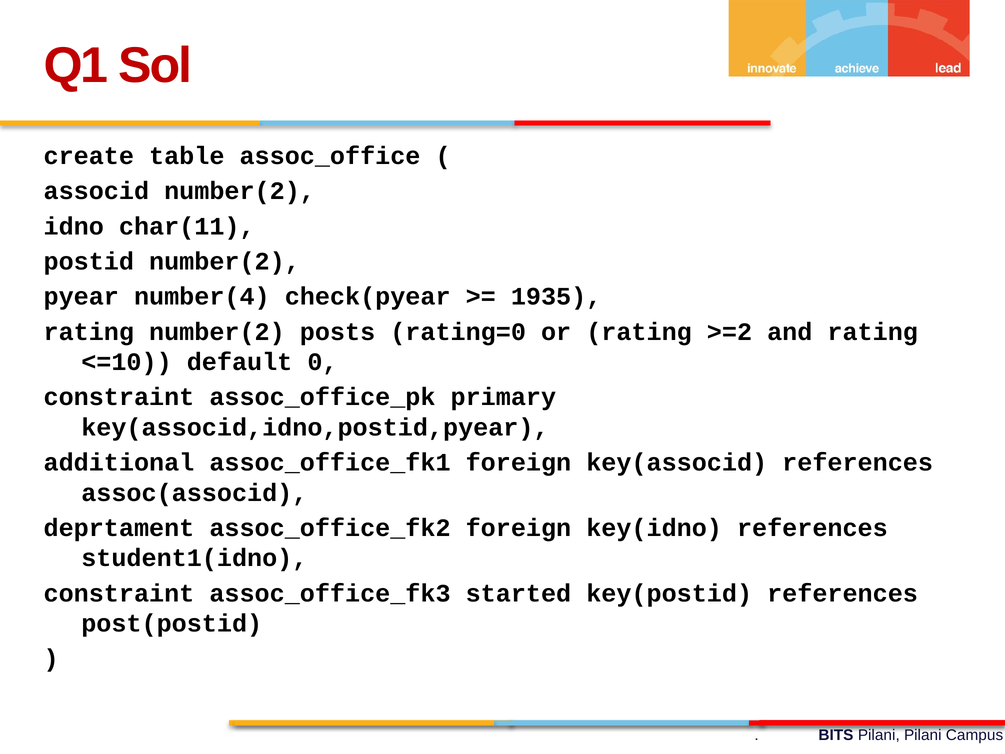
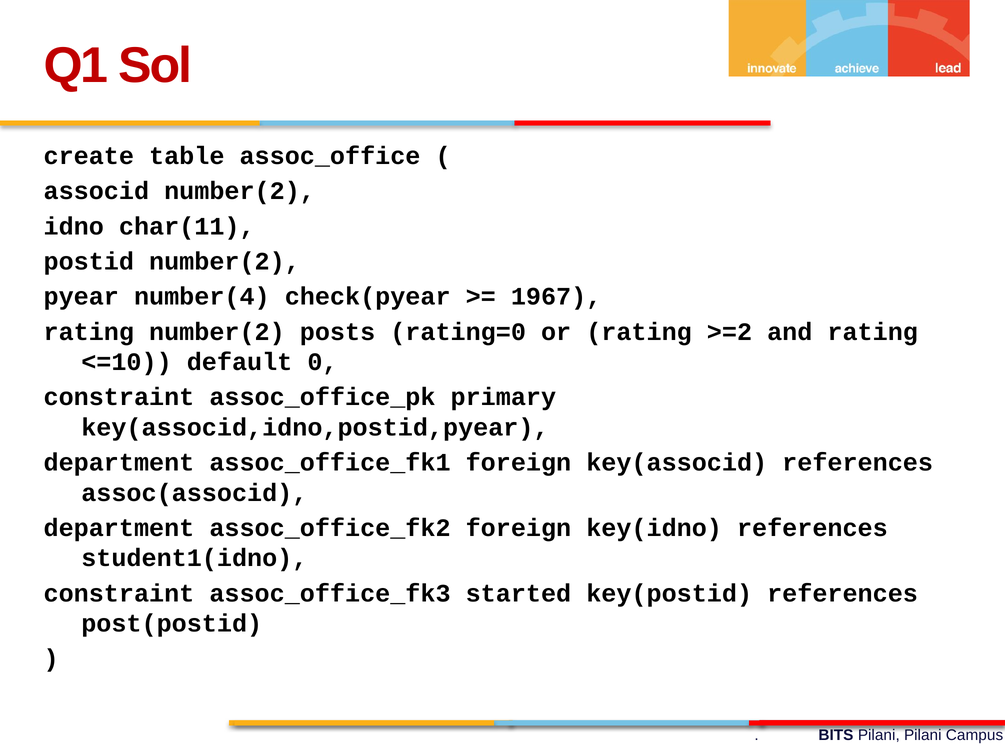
1935: 1935 -> 1967 (556, 297)
additional: additional -> department (119, 462)
deprtament: deprtament -> department (119, 528)
